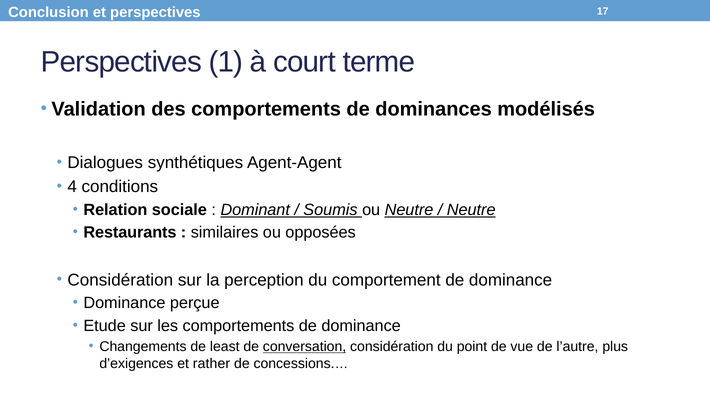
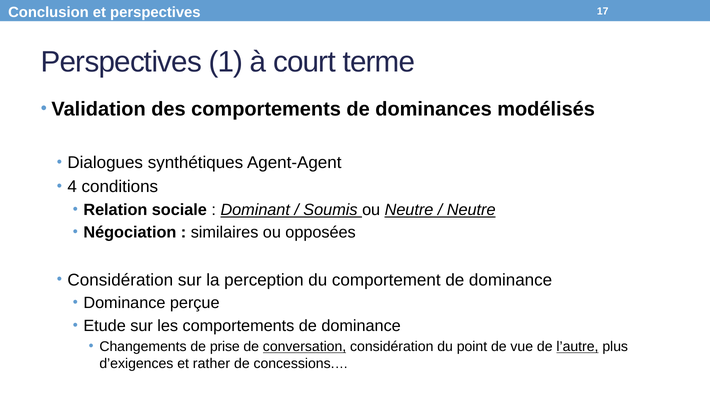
Restaurants: Restaurants -> Négociation (130, 233)
least: least -> prise (225, 347)
l’autre underline: none -> present (577, 347)
